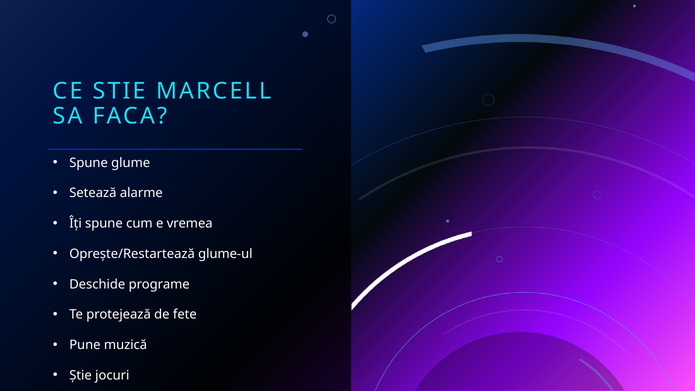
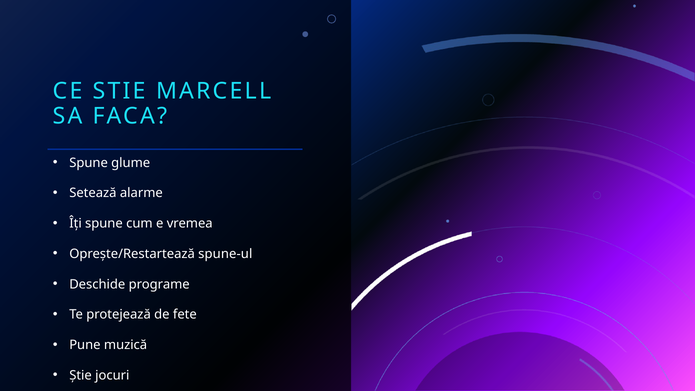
glume-ul: glume-ul -> spune-ul (225, 254)
